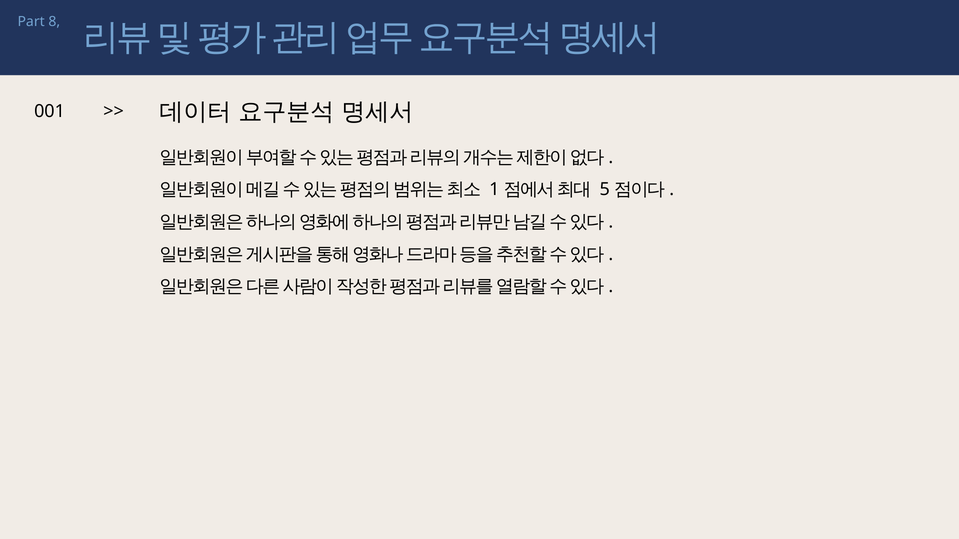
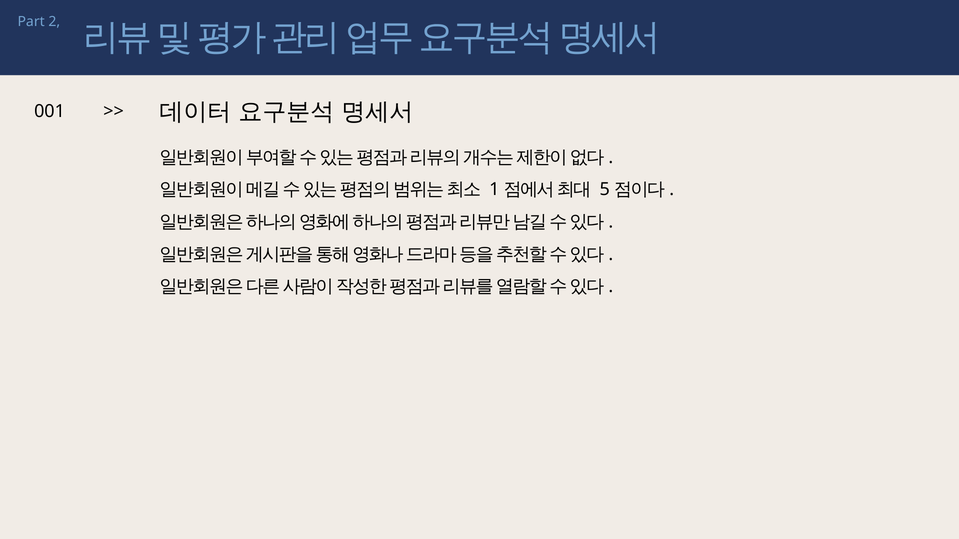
8: 8 -> 2 (54, 22)
